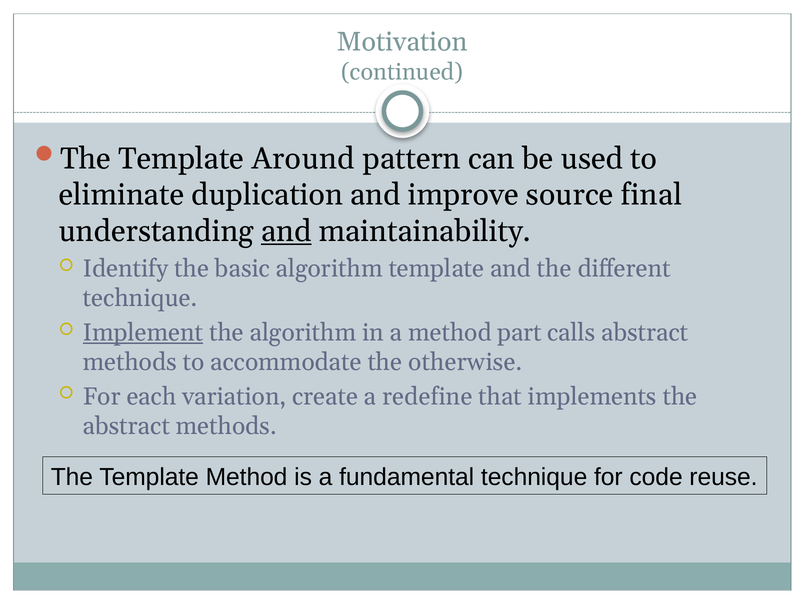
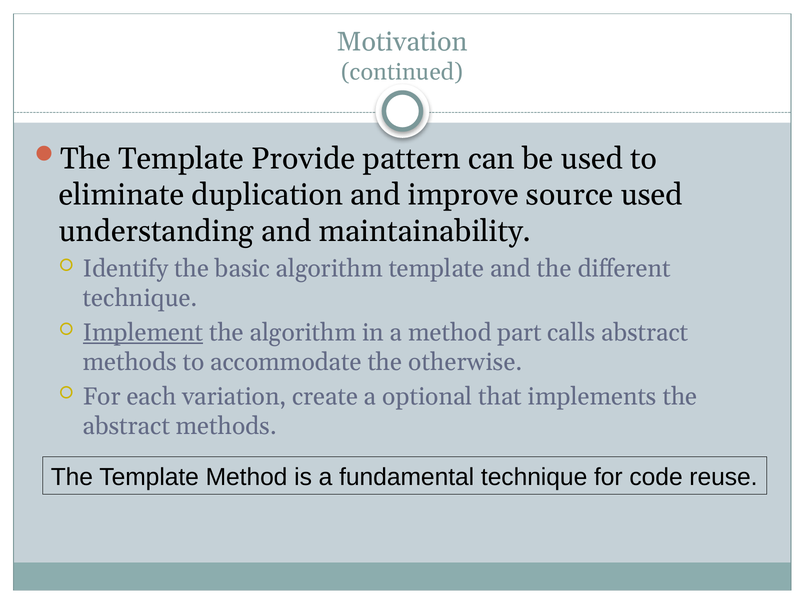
Around: Around -> Provide (303, 159)
source final: final -> used (652, 195)
and underline: present -> none (286, 231)
redefine: redefine -> optional (427, 396)
